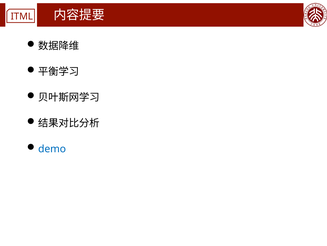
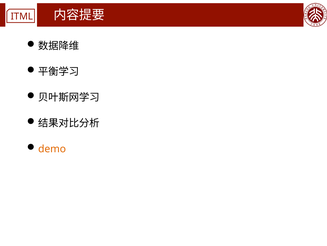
demo colour: blue -> orange (52, 149)
